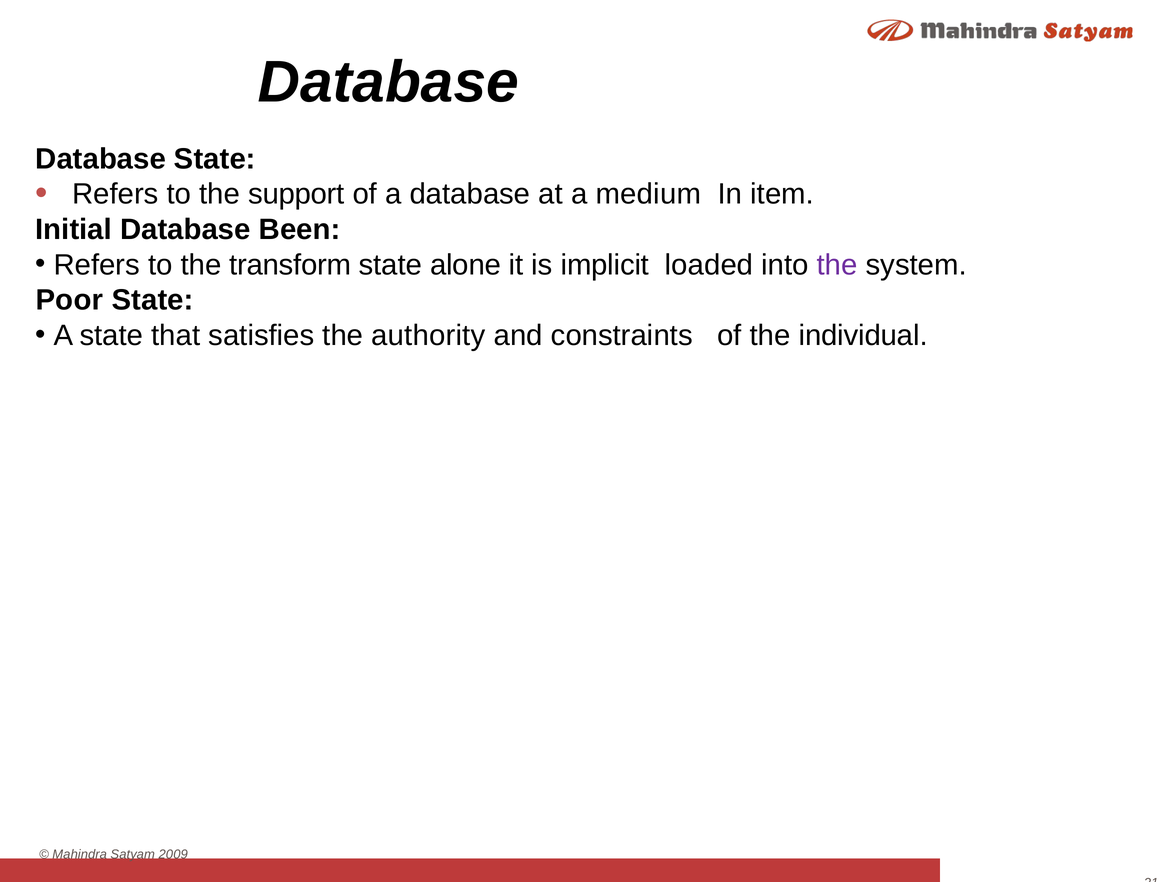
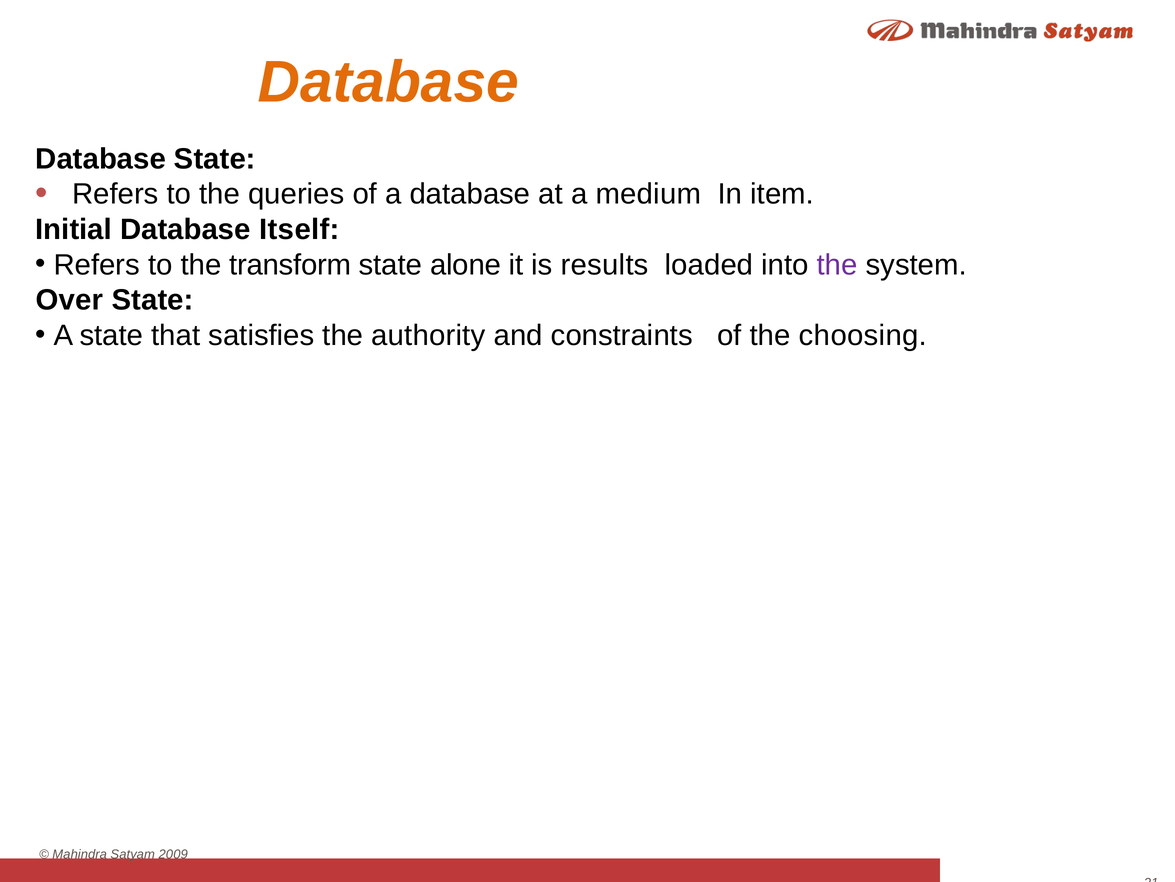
Database colour: black -> orange (388, 82)
support: support -> queries (296, 194)
Been: Been -> Itself (299, 229)
implicit: implicit -> results (605, 265)
Poor: Poor -> Over (69, 300)
individual: individual -> choosing (863, 335)
